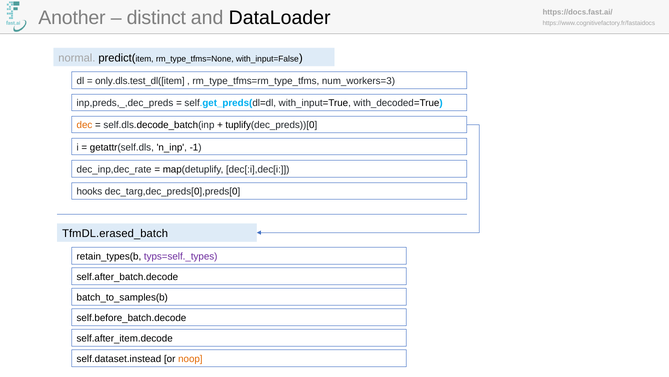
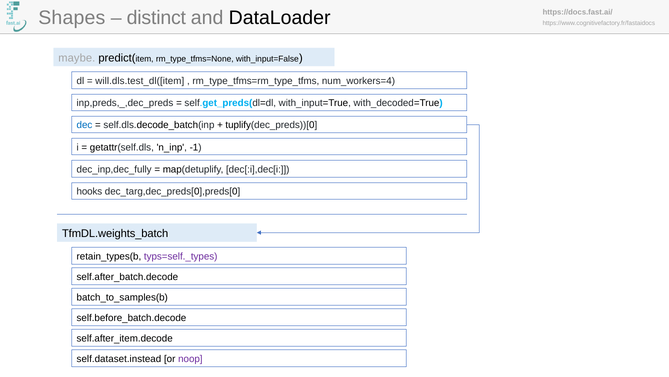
Another: Another -> Shapes (72, 18)
normal: normal -> maybe (77, 58)
only.dls.test_dl([item: only.dls.test_dl([item -> will.dls.test_dl([item (140, 81)
num_workers=3: num_workers=3 -> num_workers=4 (358, 81)
dec colour: orange -> blue (84, 125)
dec_inp,dec_rate: dec_inp,dec_rate -> dec_inp,dec_fully (114, 169)
TfmDL.erased_batch: TfmDL.erased_batch -> TfmDL.weights_batch (115, 233)
noop colour: orange -> purple (190, 358)
